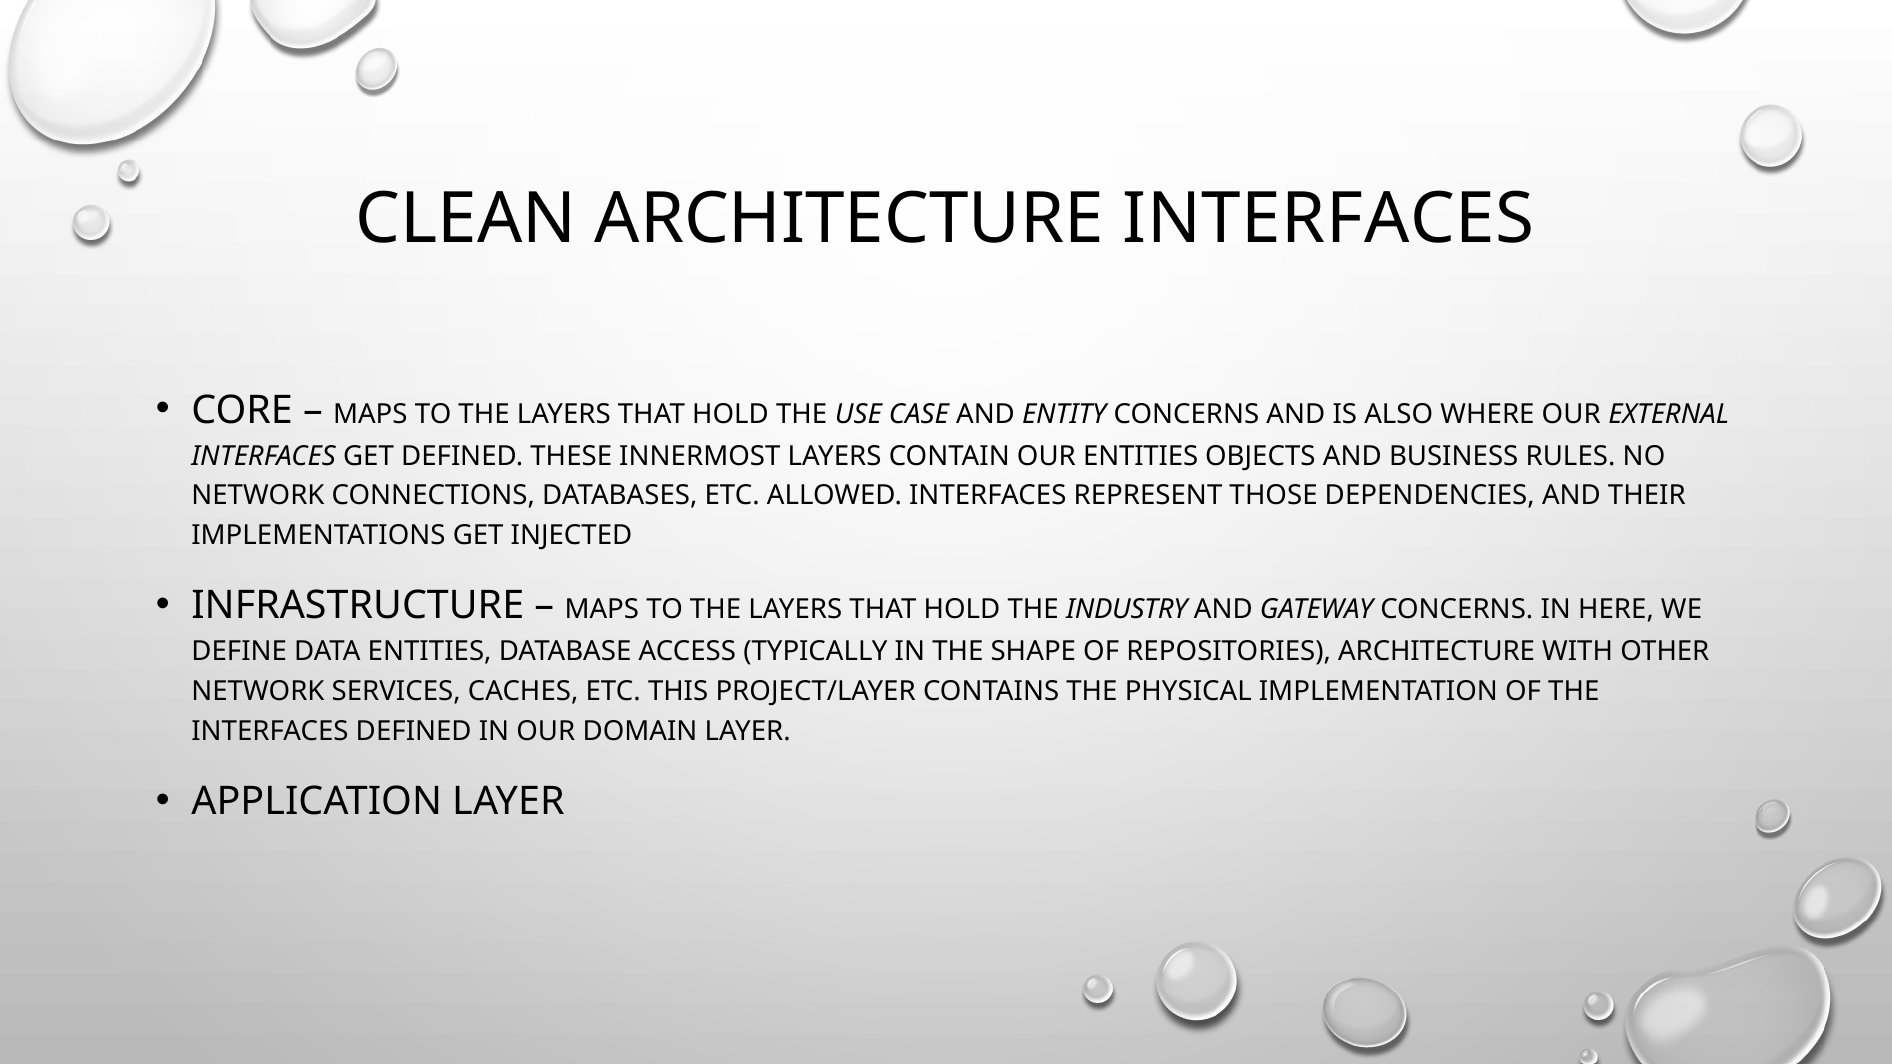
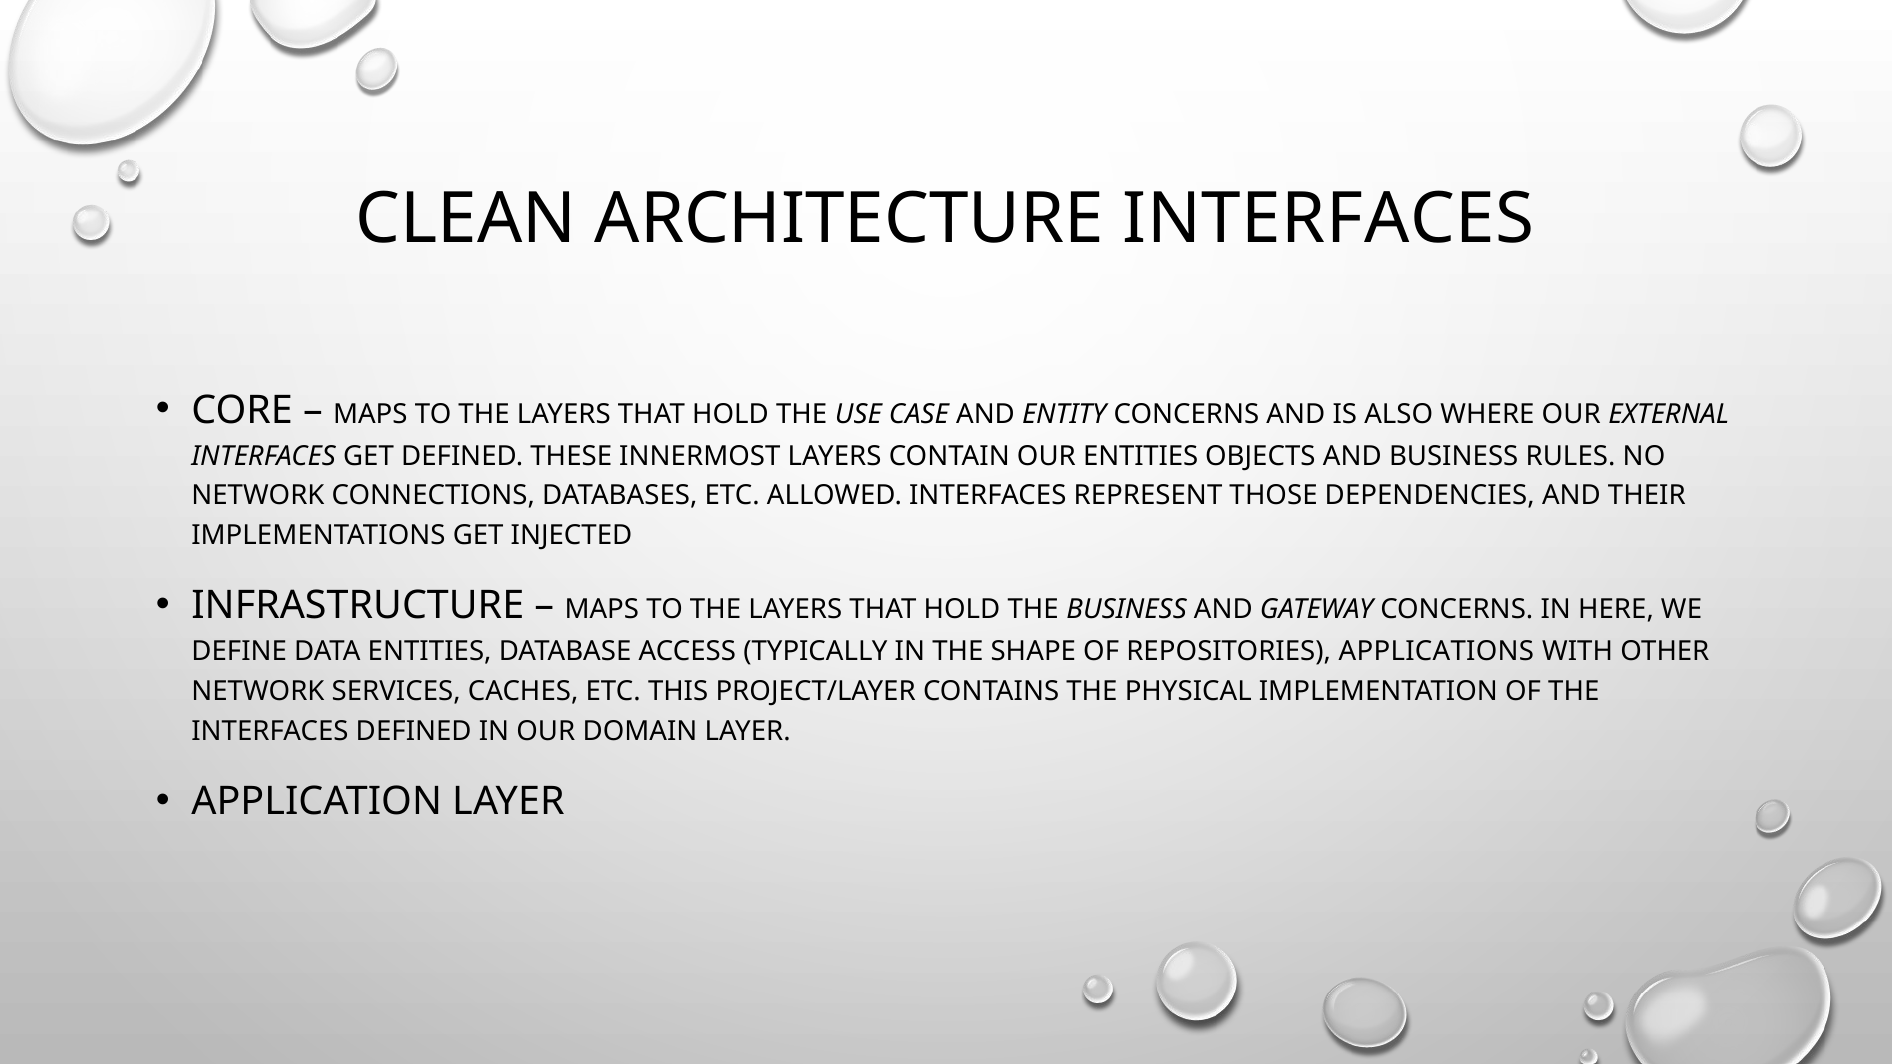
THE INDUSTRY: INDUSTRY -> BUSINESS (1127, 610)
REPOSITORIES ARCHITECTURE: ARCHITECTURE -> APPLICATIONS (1436, 652)
